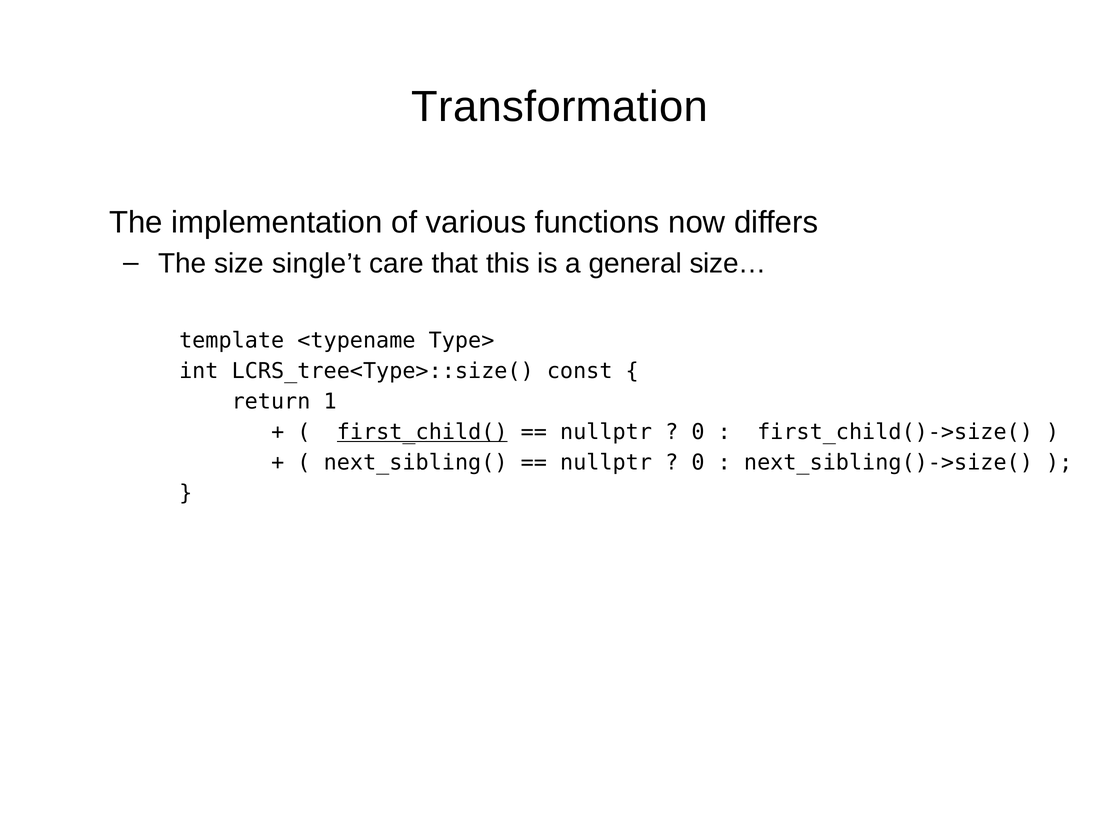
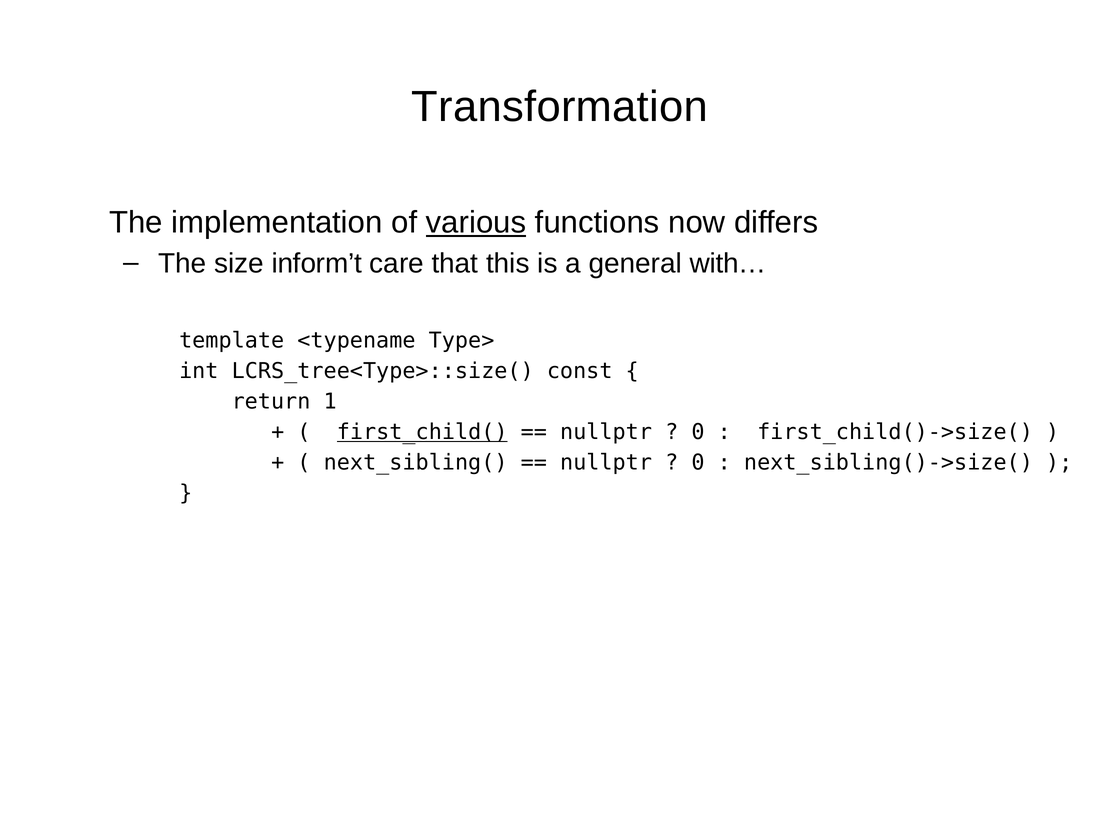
various underline: none -> present (476, 222)
single’t: single’t -> inform’t (317, 263)
size…: size… -> with… (728, 263)
